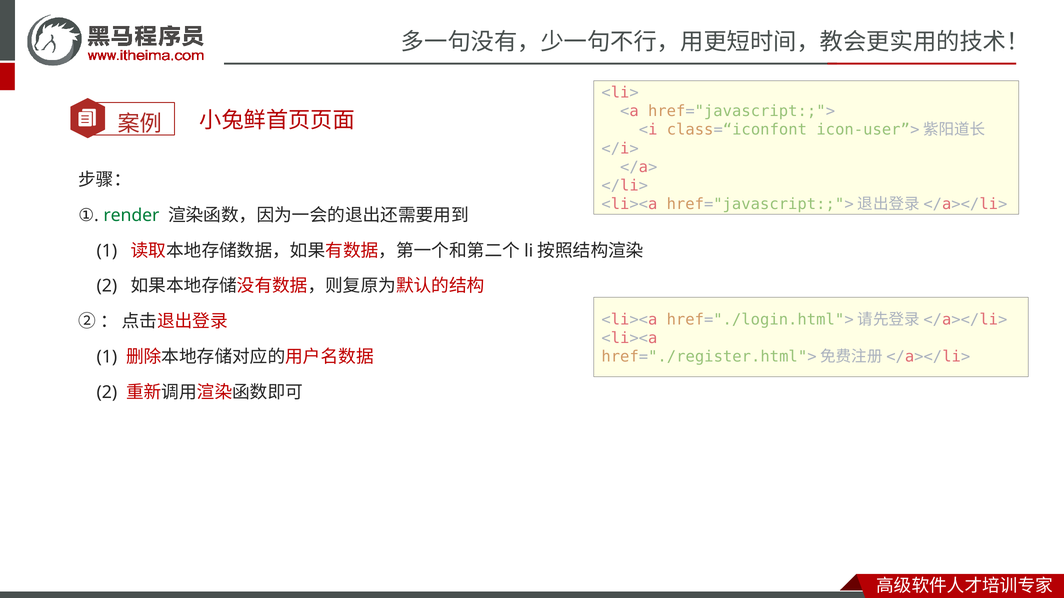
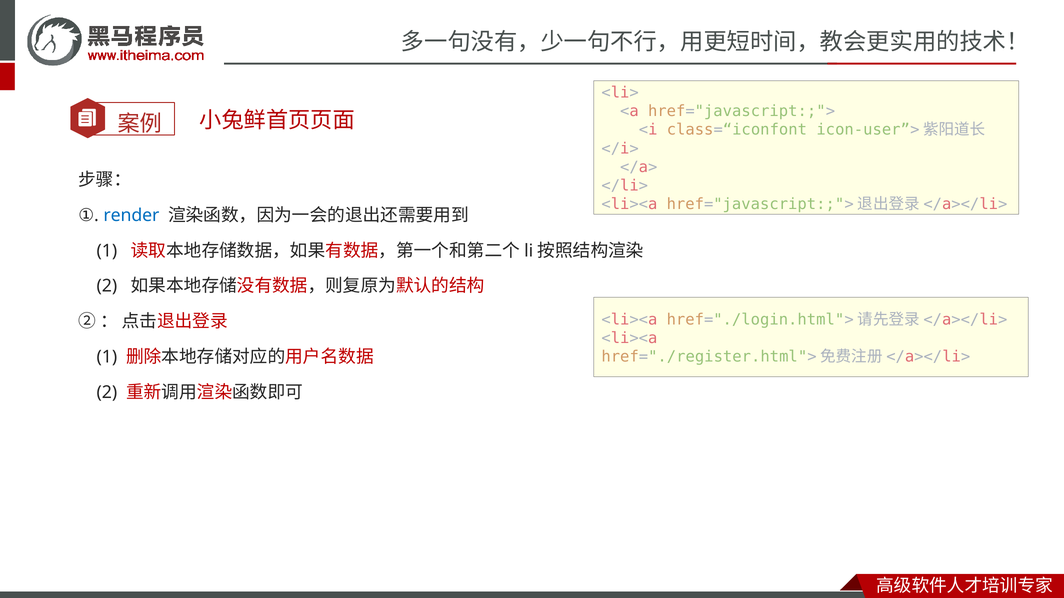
render colour: green -> blue (131, 215)
